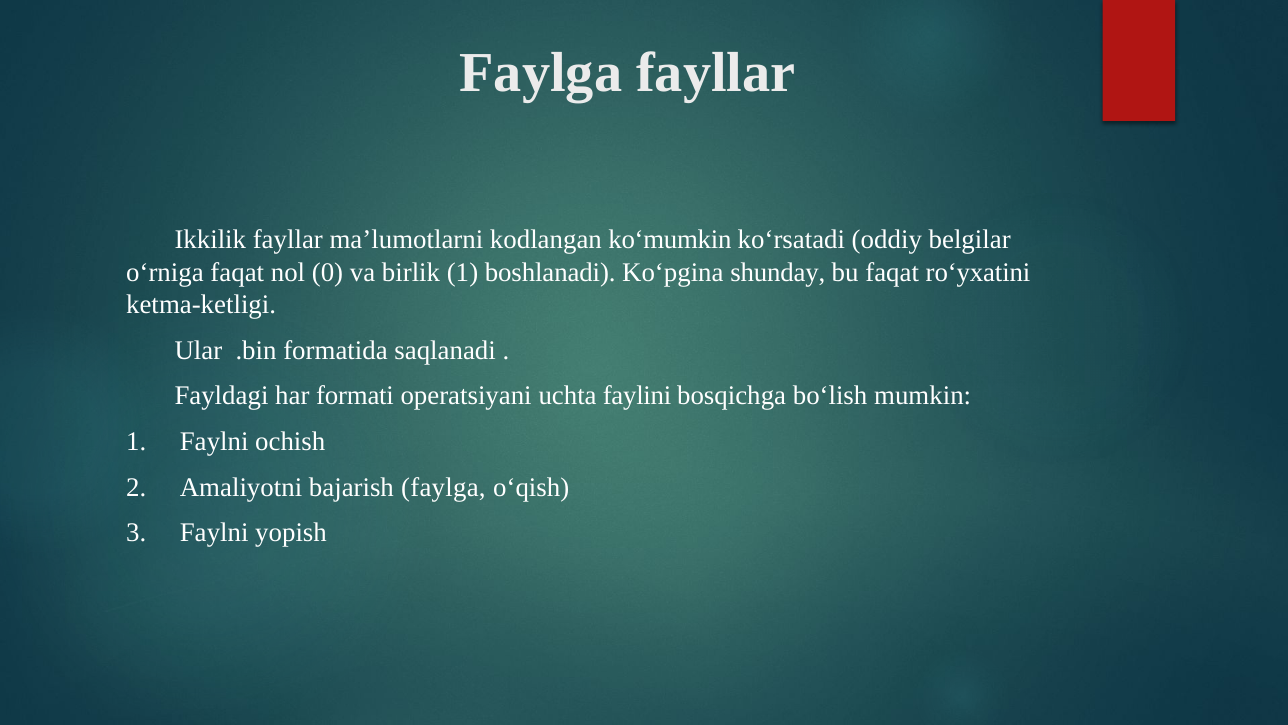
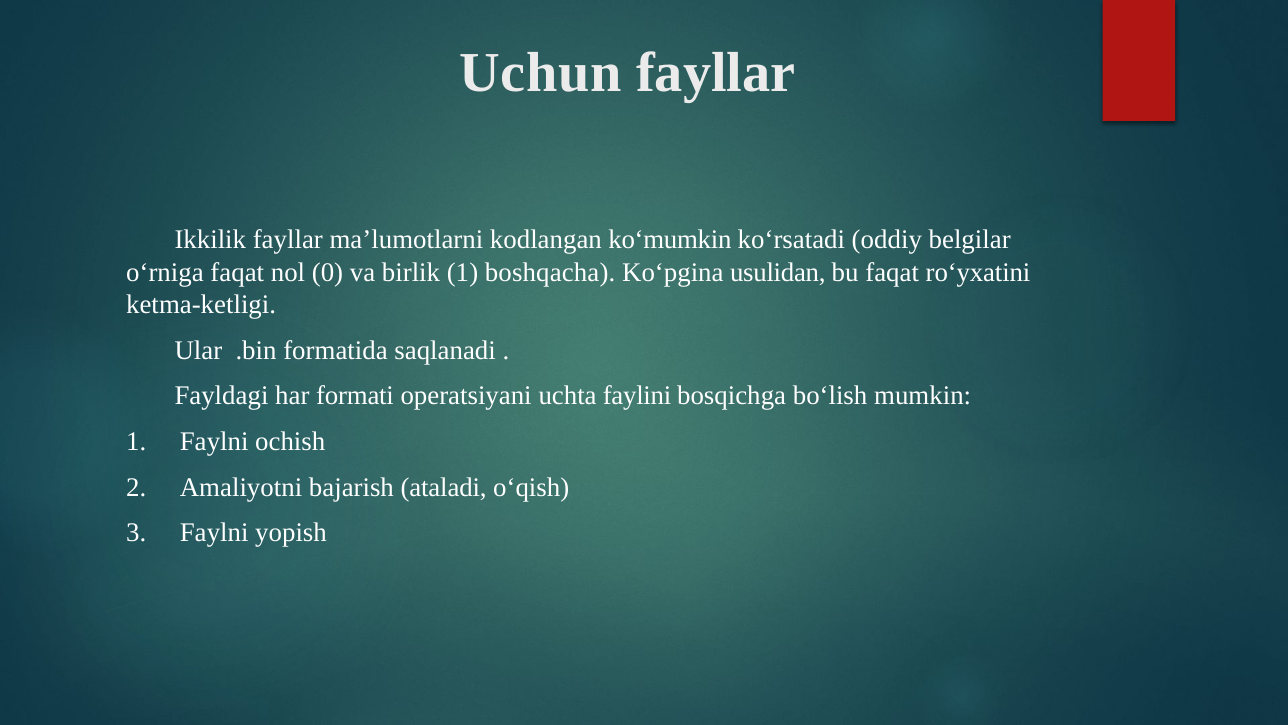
Faylga: Faylga -> Uchun (541, 73)
boshlanadi: boshlanadi -> boshqacha (550, 272)
shunday: shunday -> usulidan (778, 272)
bajarish faylga: faylga -> ataladi (444, 487)
